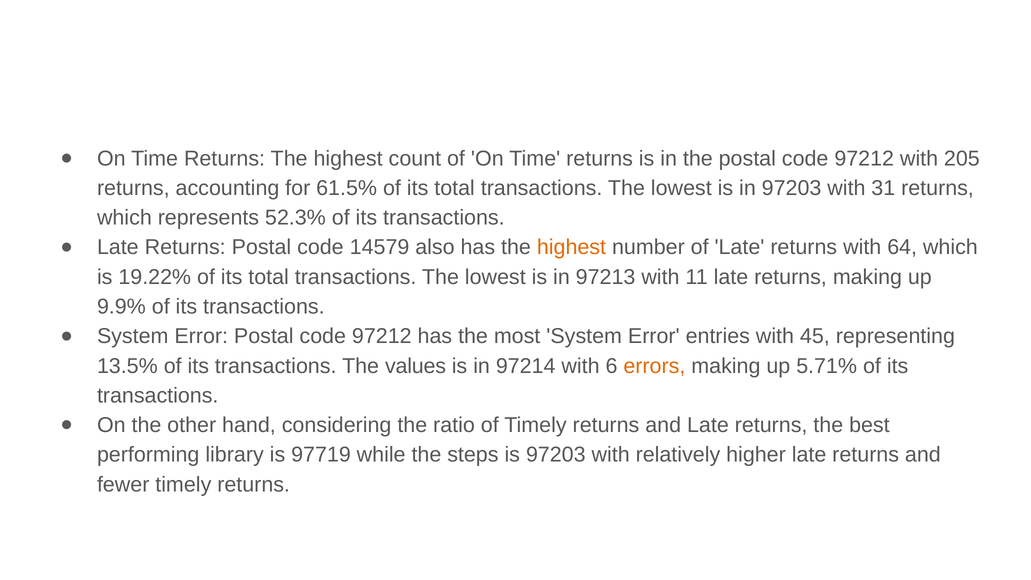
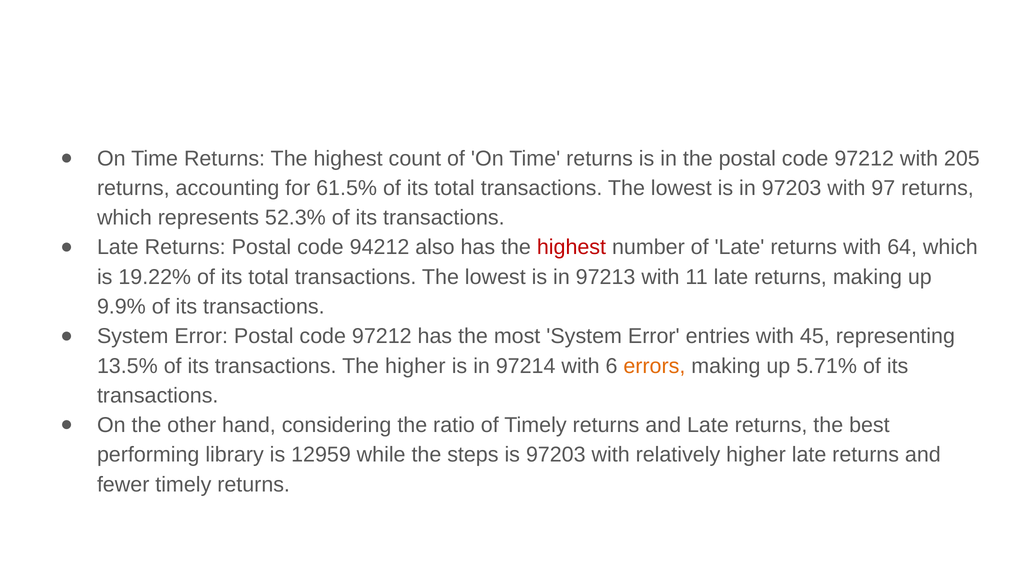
31: 31 -> 97 (883, 188)
14579: 14579 -> 94212 (380, 247)
highest colour: orange -> red (571, 247)
The values: values -> higher (415, 366)
97719: 97719 -> 12959 (321, 455)
